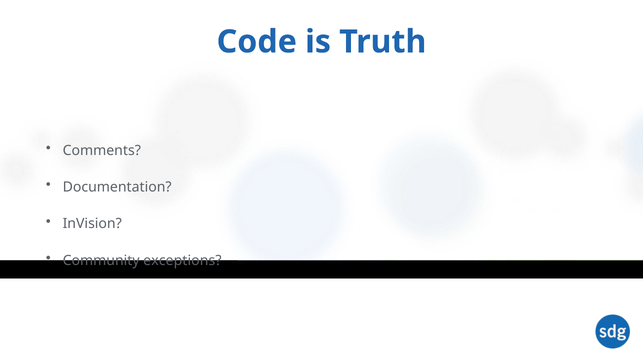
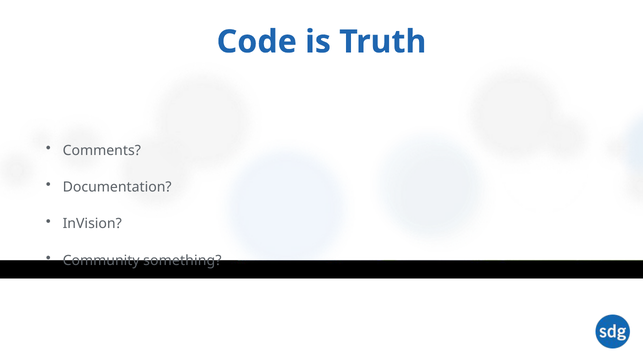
exceptions: exceptions -> something (182, 260)
